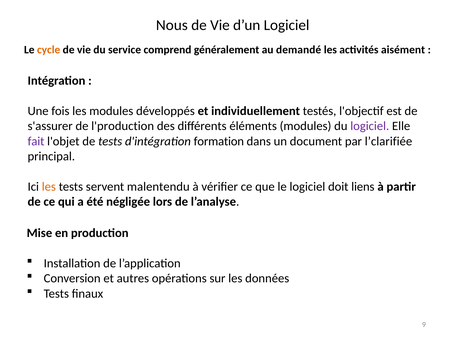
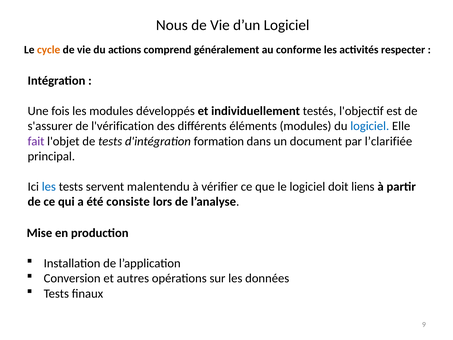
service: service -> actions (125, 50)
demandé: demandé -> conforme (299, 50)
aisément: aisément -> respecter (403, 50)
l'production: l'production -> l'vérification (123, 126)
logiciel colour: purple -> blue (370, 126)
les colour: orange -> blue (49, 186)
négligée: négligée -> consiste (128, 201)
